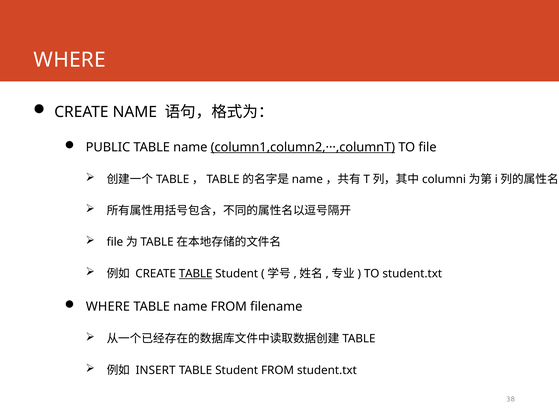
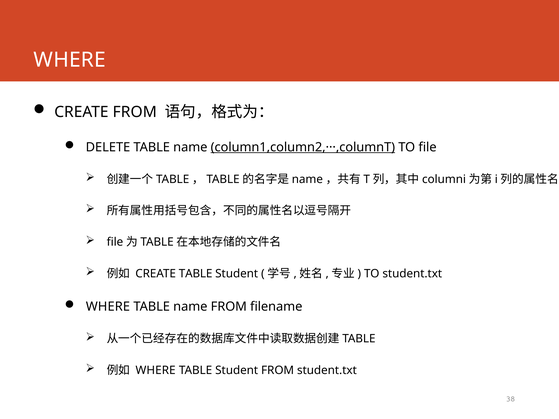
CREATE NAME: NAME -> FROM (135, 112)
PUBLIC: PUBLIC -> DELETE (108, 147)
TABLE underline: present -> none (196, 274)
INSERT: INSERT -> WHERE (156, 370)
